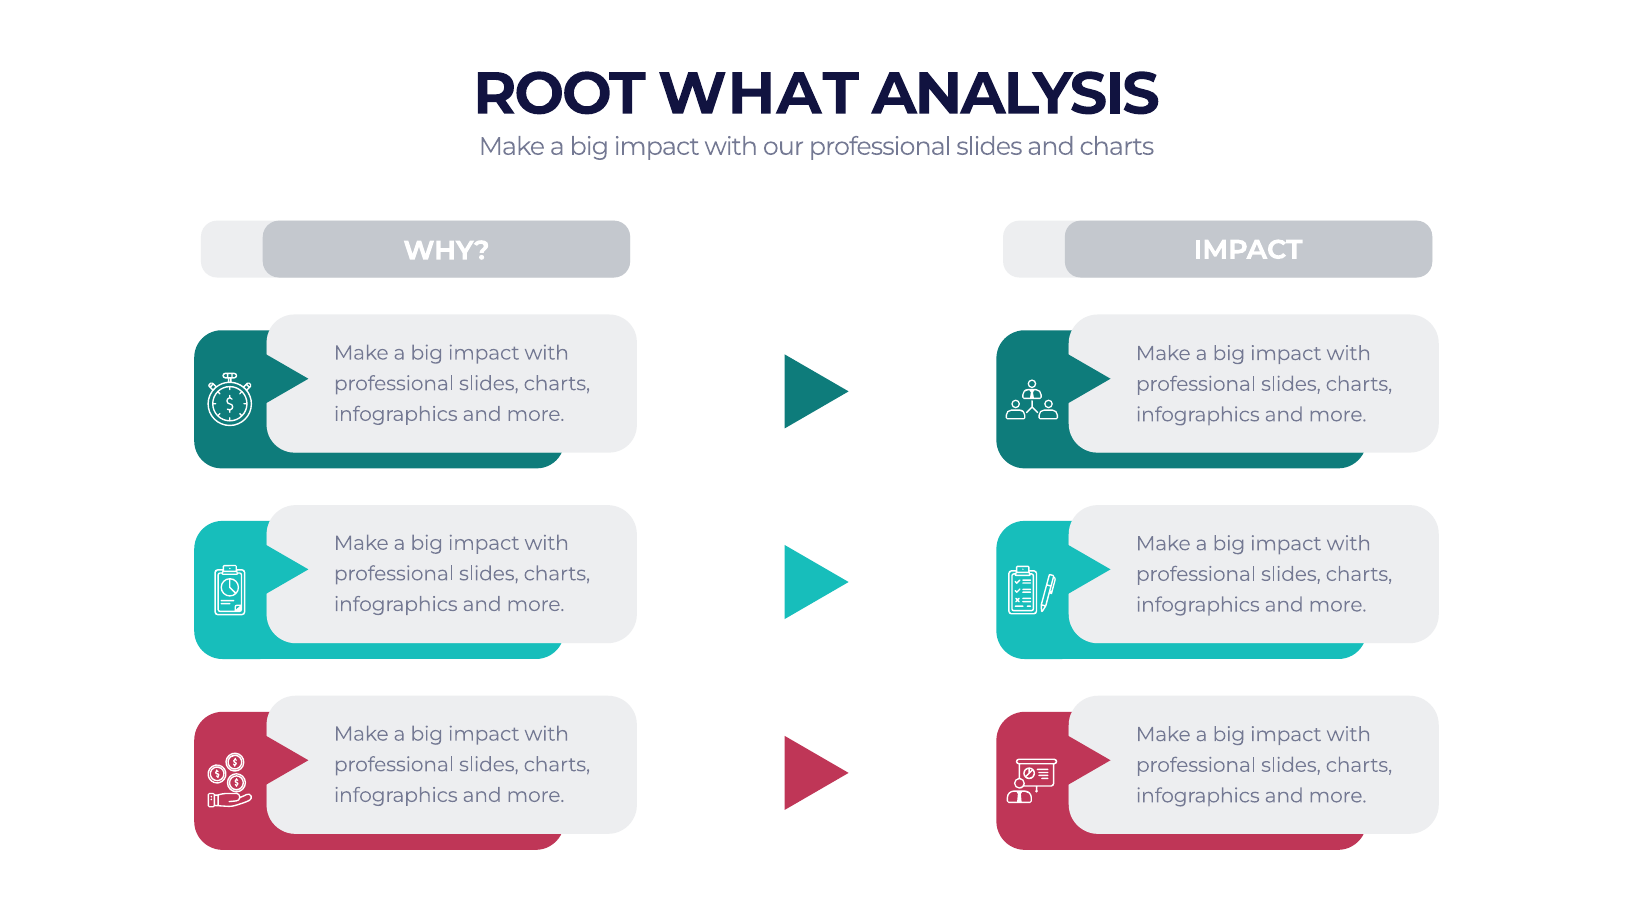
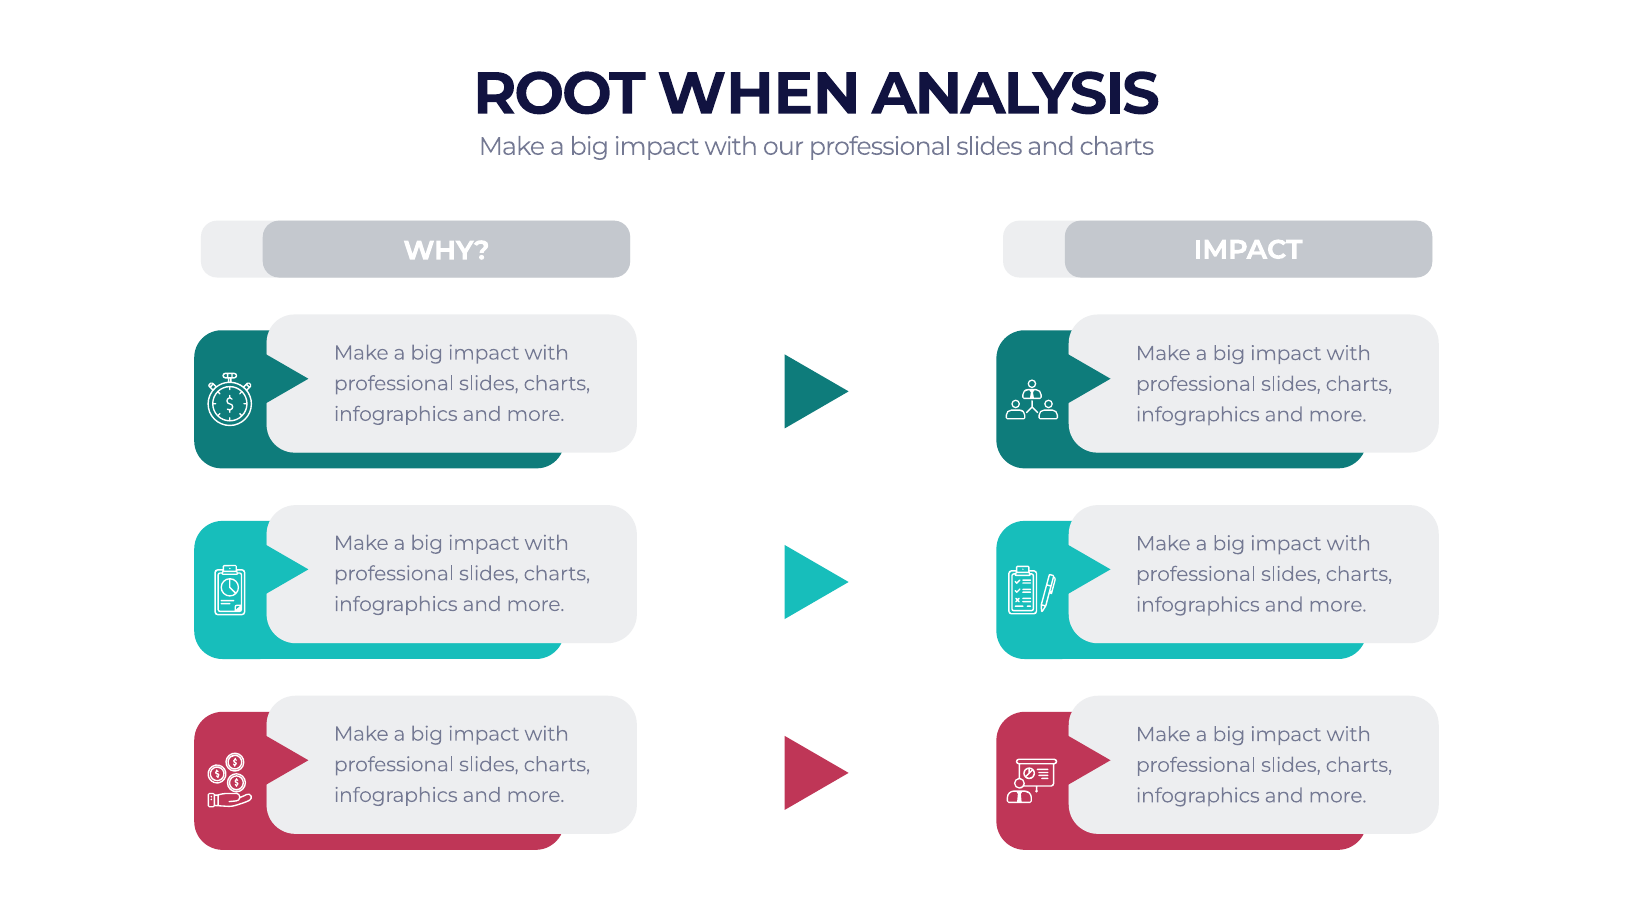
WHAT: WHAT -> WHEN (759, 94)
